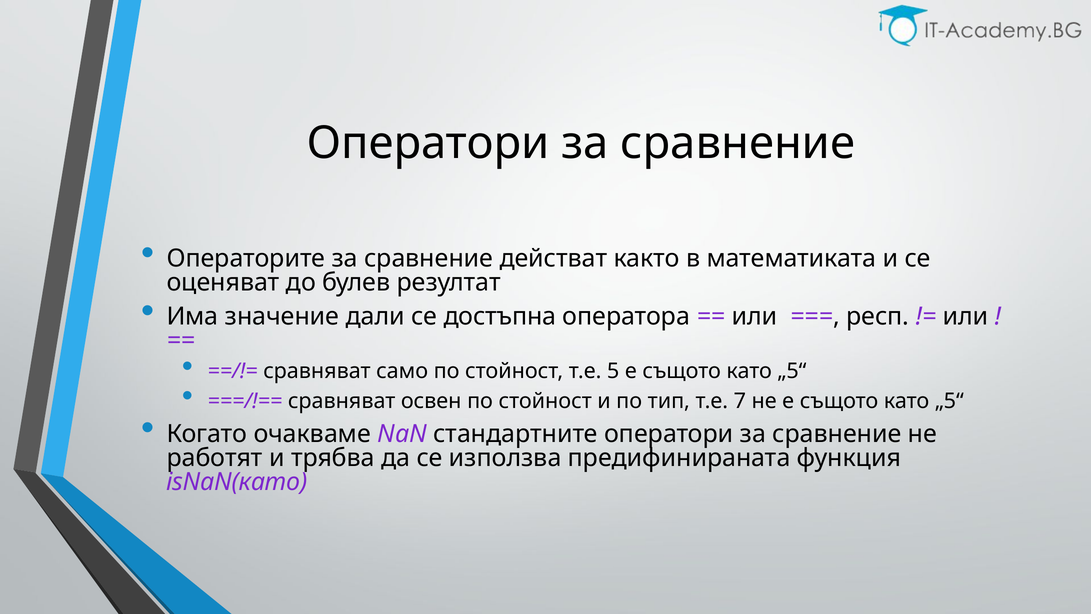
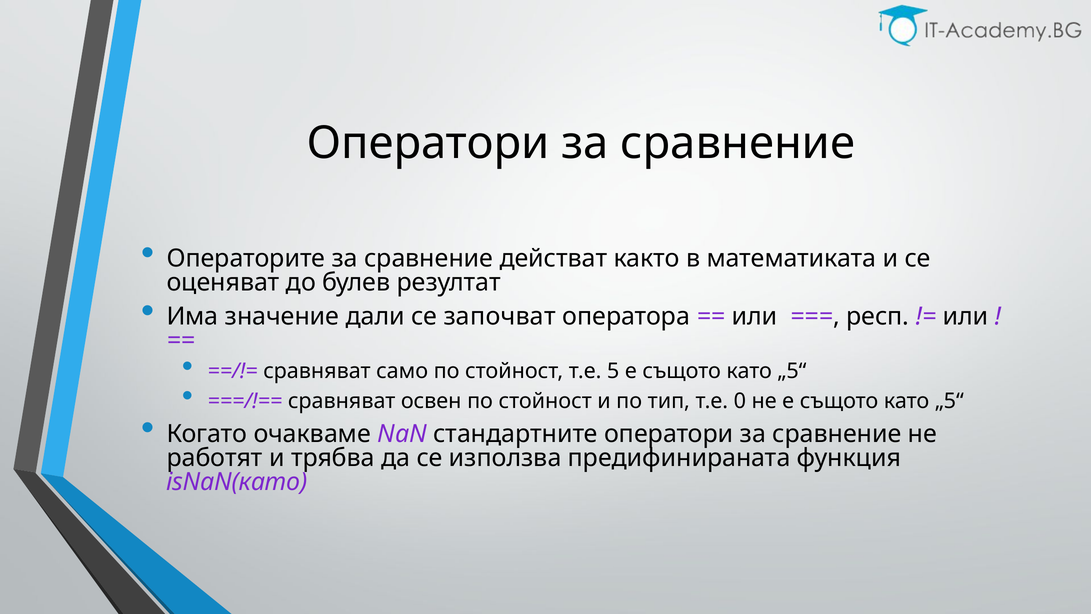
достъпна: достъпна -> започват (500, 316)
7: 7 -> 0 (740, 401)
